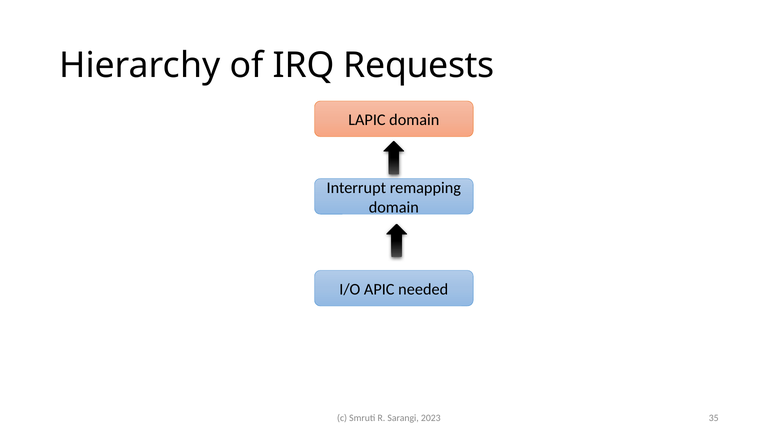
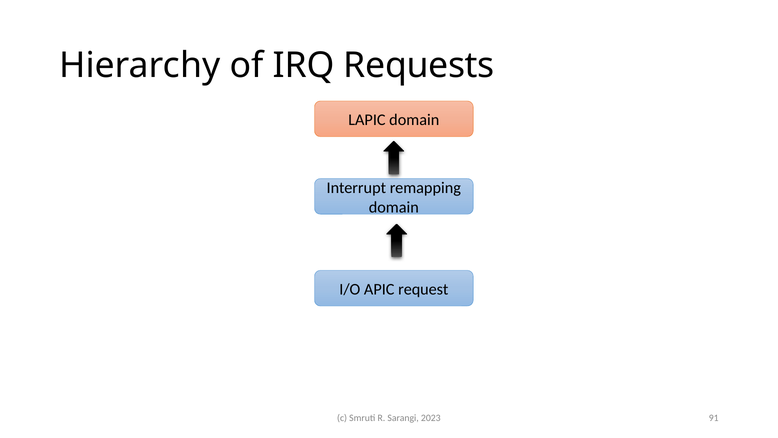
needed: needed -> request (423, 289)
35: 35 -> 91 (714, 418)
